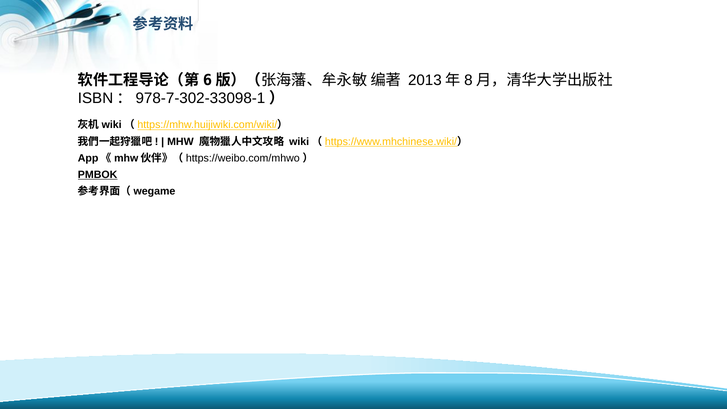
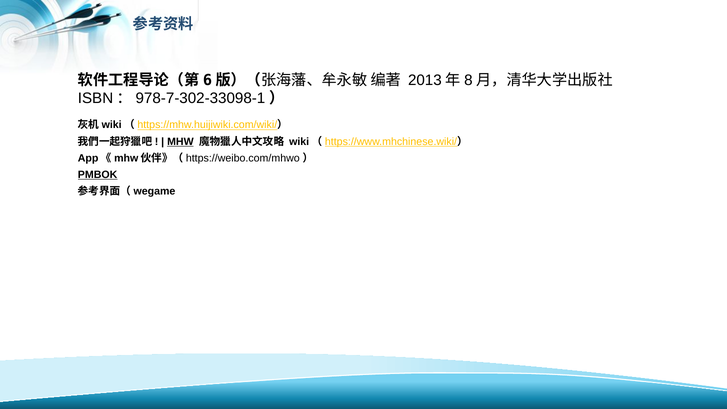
MHW underline: none -> present (180, 142)
